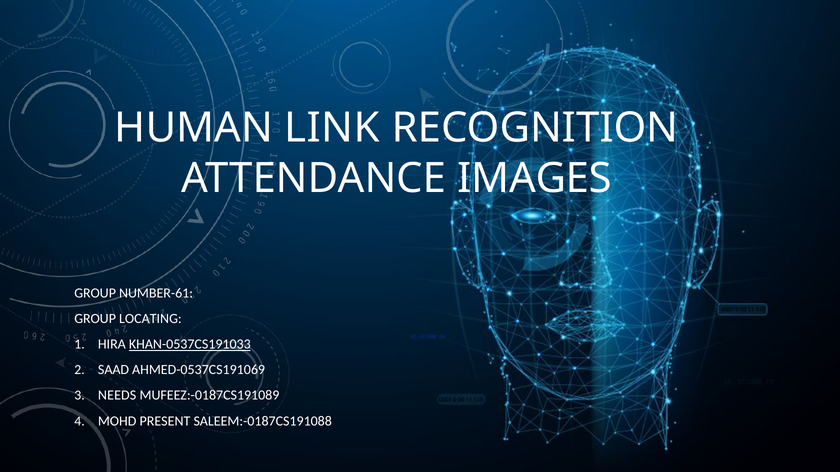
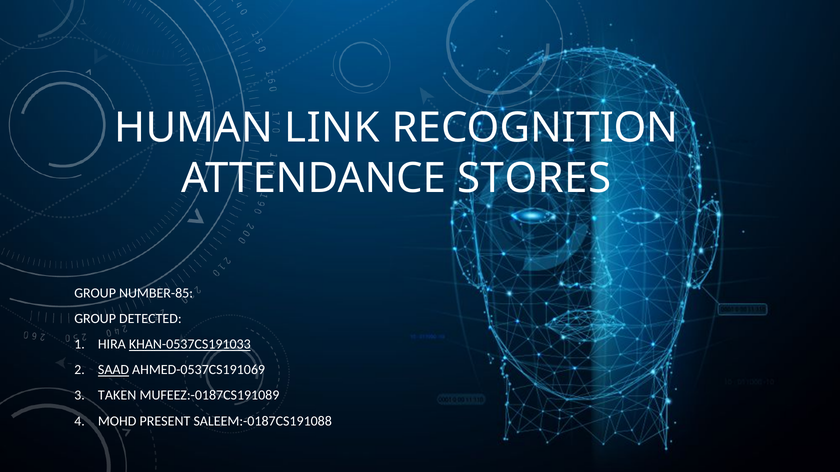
IMAGES: IMAGES -> STORES (534, 178)
NUMBER-61: NUMBER-61 -> NUMBER-85 (156, 294)
LOCATING: LOCATING -> DETECTED (150, 319)
SAAD underline: none -> present (114, 370)
NEEDS: NEEDS -> TAKEN (117, 396)
